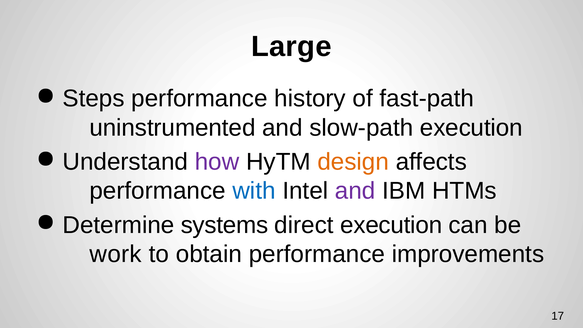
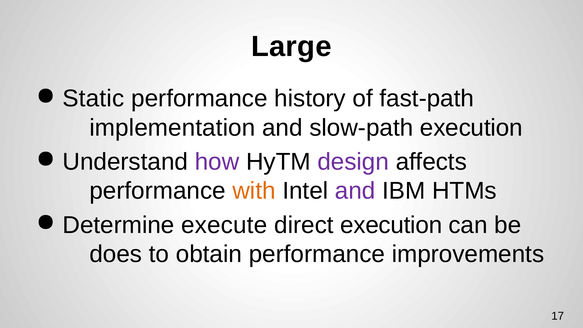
Steps: Steps -> Static (93, 99)
uninstrumented: uninstrumented -> implementation (172, 128)
design colour: orange -> purple (353, 162)
with colour: blue -> orange (254, 191)
systems: systems -> execute (224, 225)
work: work -> does (116, 254)
